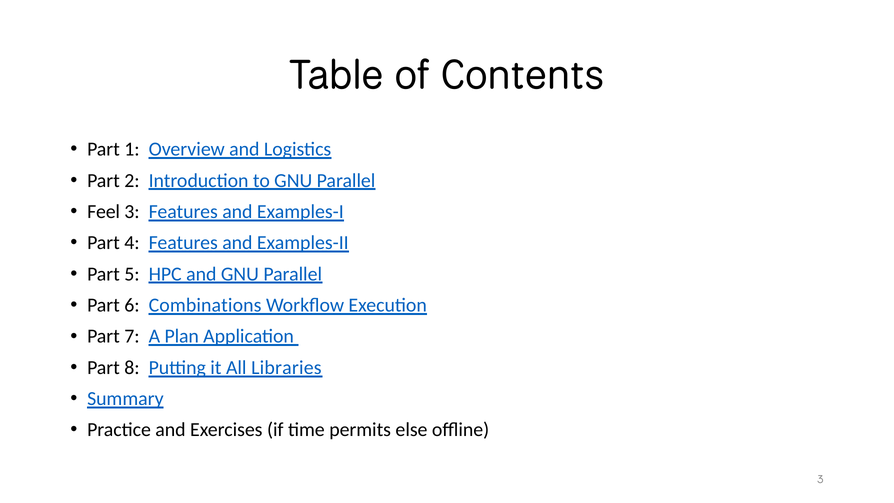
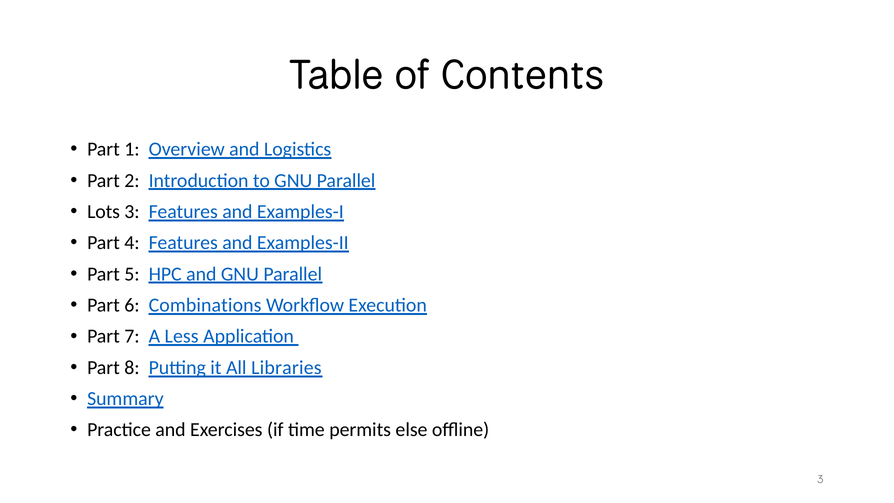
Feel: Feel -> Lots (104, 212)
Plan: Plan -> Less (182, 336)
